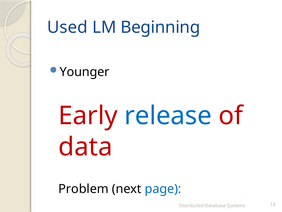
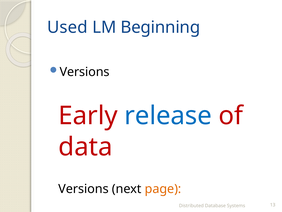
Younger: Younger -> Versions (85, 72)
Problem: Problem -> Versions (84, 188)
page colour: blue -> orange (163, 188)
